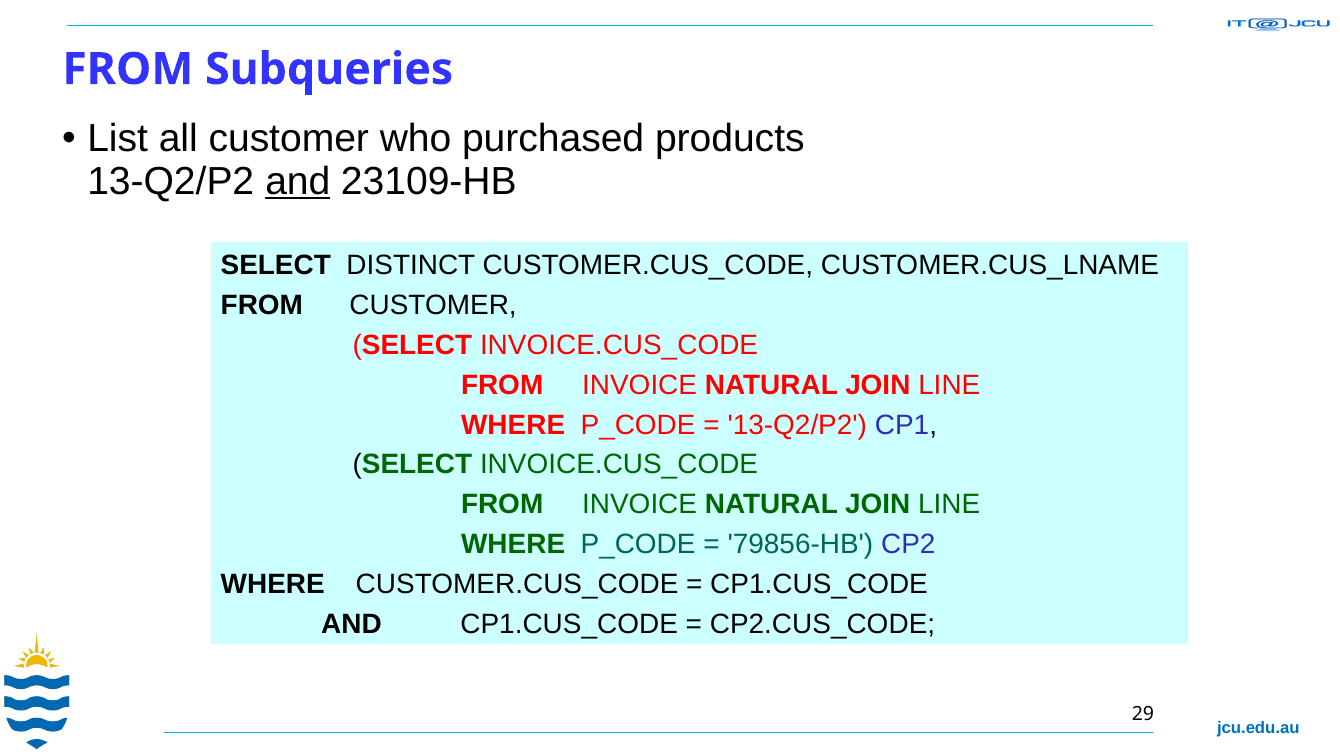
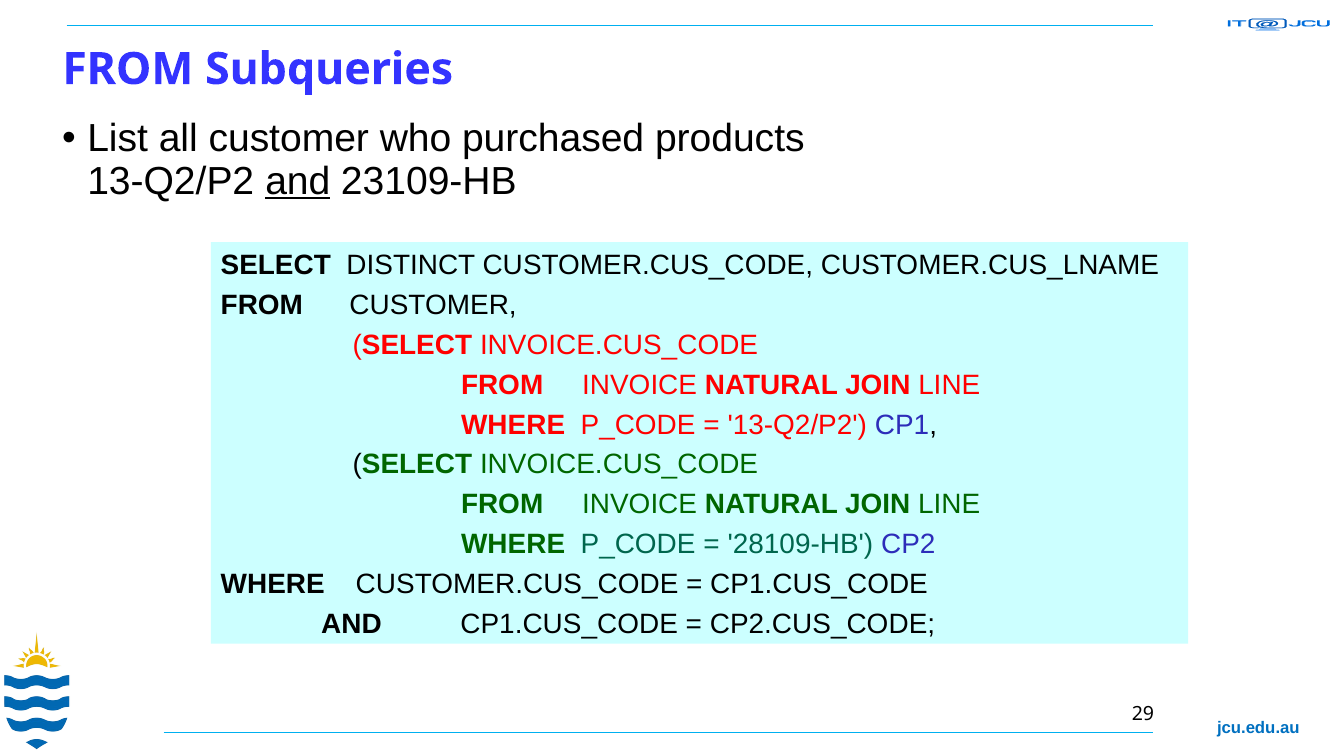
79856-HB: 79856-HB -> 28109-HB (800, 544)
